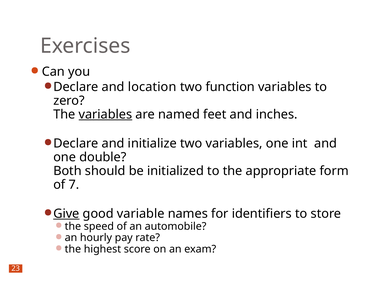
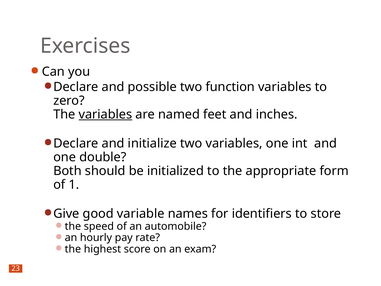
location: location -> possible (152, 87)
7: 7 -> 1 (74, 185)
Give underline: present -> none (66, 214)
